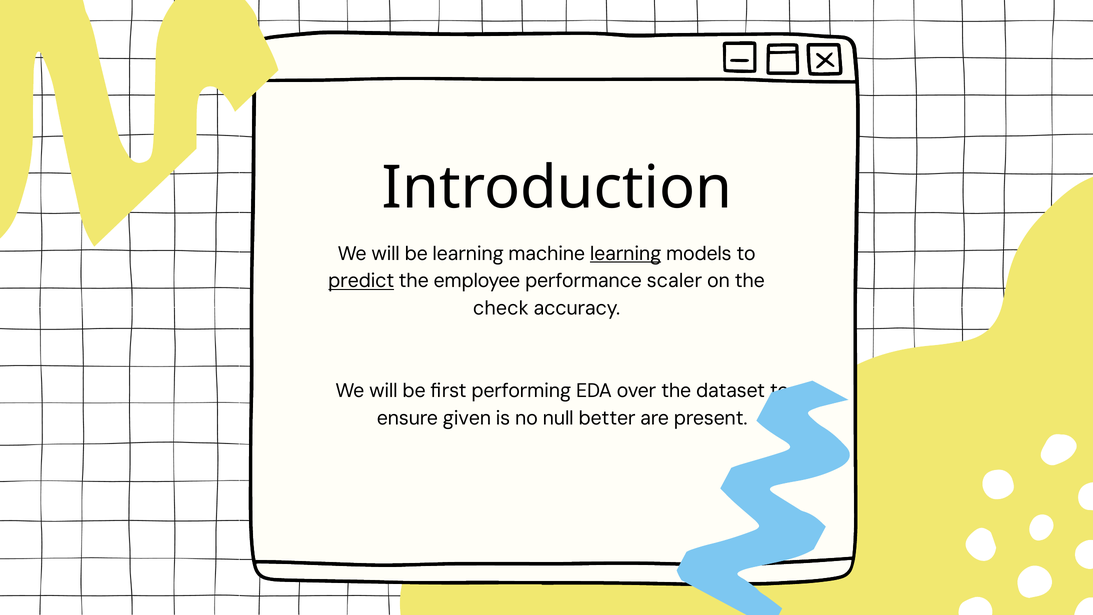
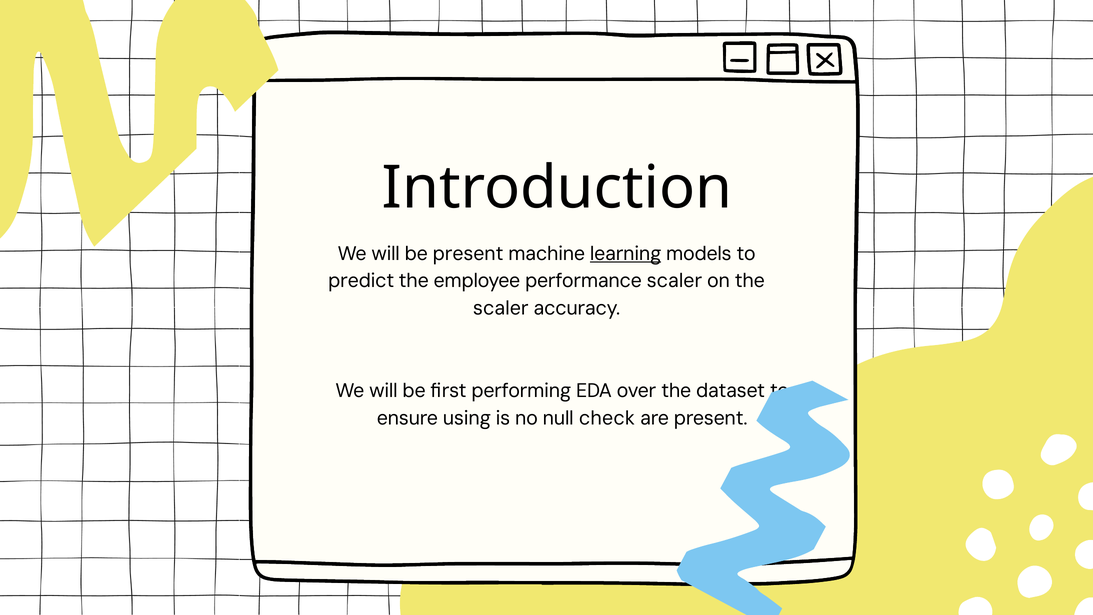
be learning: learning -> present (468, 253)
predict underline: present -> none (361, 281)
check: check -> scaler (501, 308)
given: given -> using (467, 418)
better: better -> check (607, 418)
